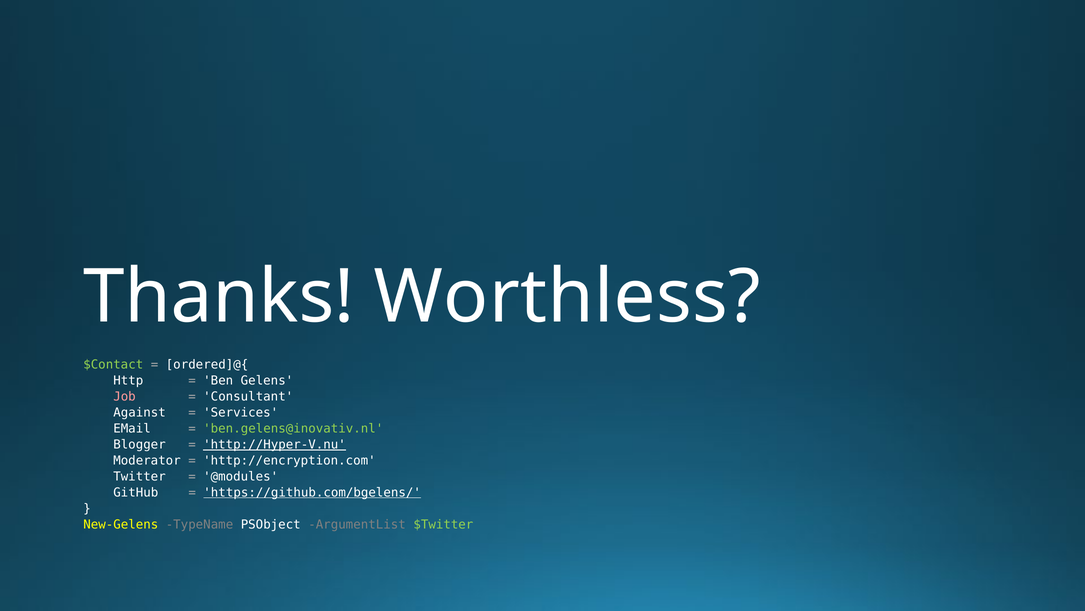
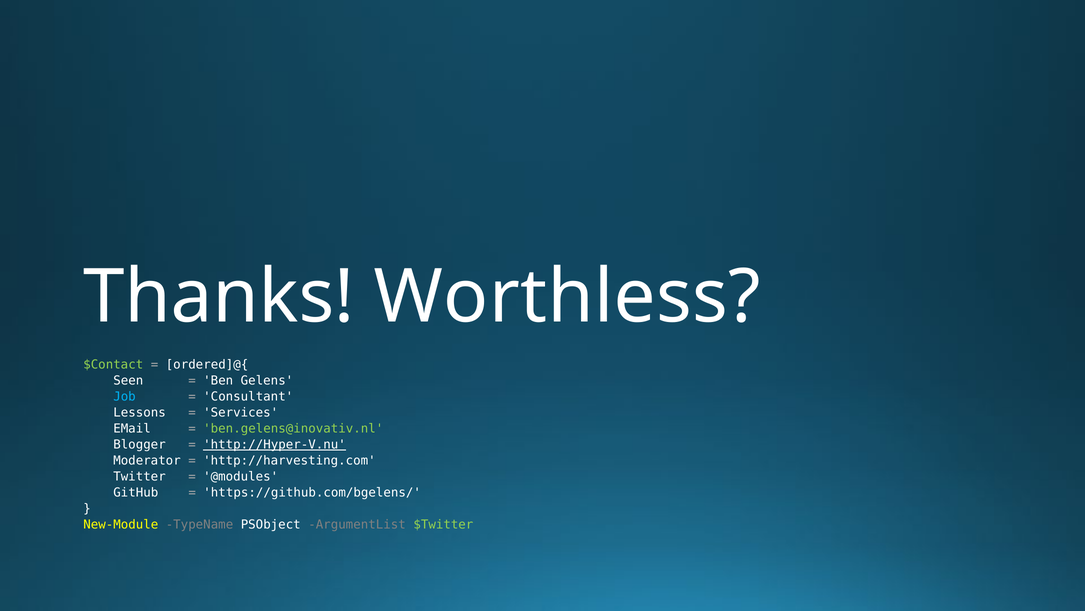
Http: Http -> Seen (128, 380)
Job colour: pink -> light blue (125, 396)
Against: Against -> Lessons (140, 412)
http://encryption.com: http://encryption.com -> http://harvesting.com (289, 460)
https://github.com/bgelens/ underline: present -> none (312, 492)
New-Gelens: New-Gelens -> New-Module (121, 524)
